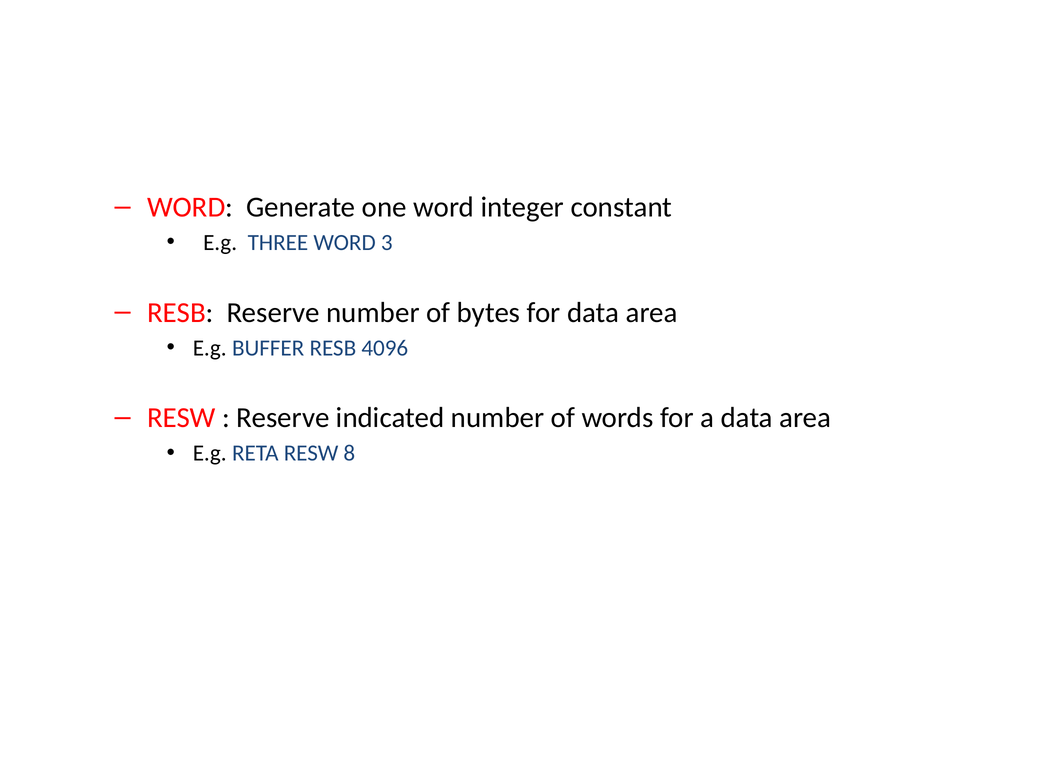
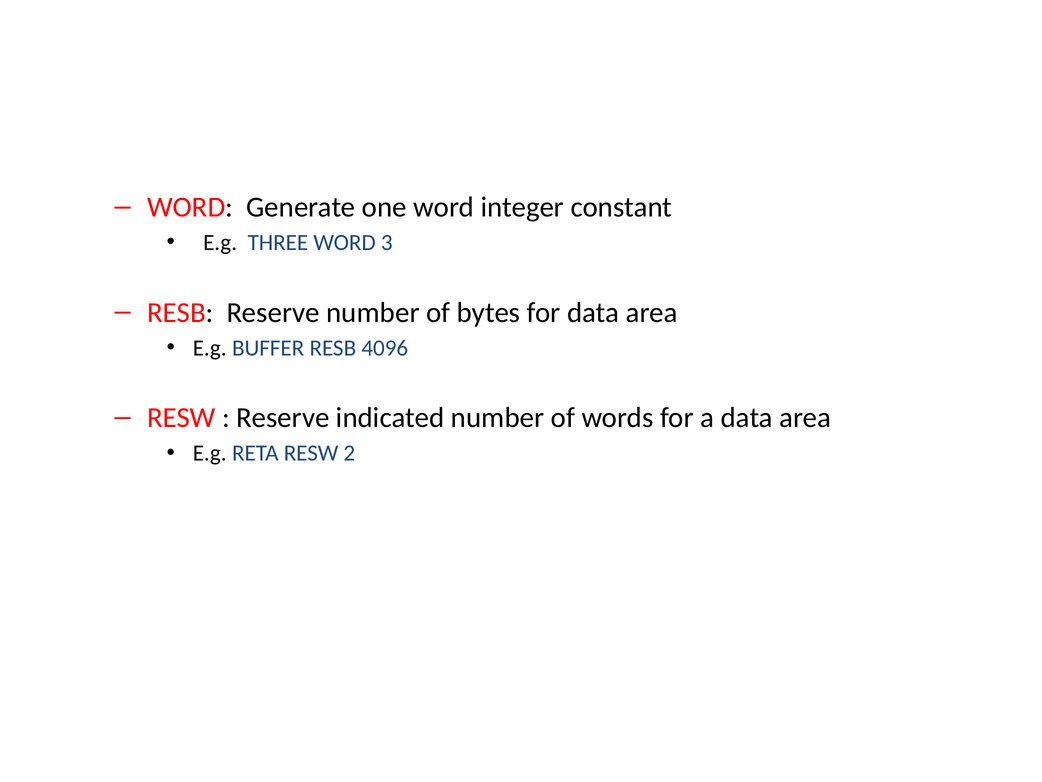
8: 8 -> 2 (349, 453)
